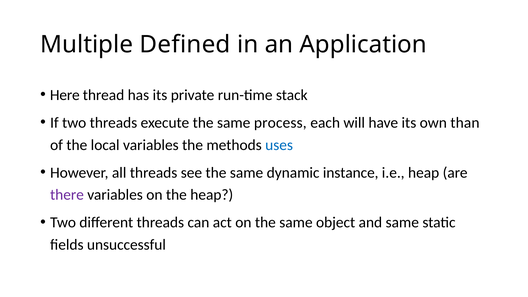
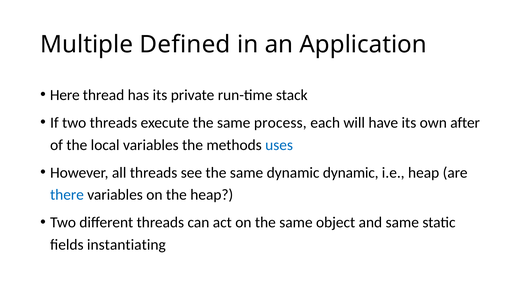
than: than -> after (465, 123)
dynamic instance: instance -> dynamic (351, 173)
there colour: purple -> blue (67, 195)
unsuccessful: unsuccessful -> instantiating (126, 245)
